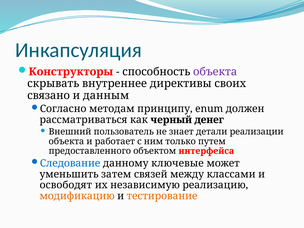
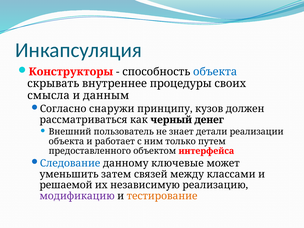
объекта colour: purple -> blue (215, 72)
директивы: директивы -> процедуры (181, 84)
связано: связано -> смысла (49, 95)
методам: методам -> снаружи (112, 109)
enum: enum -> кузов (209, 109)
освободят: освободят -> решаемой (66, 185)
модификацию colour: orange -> purple (77, 196)
